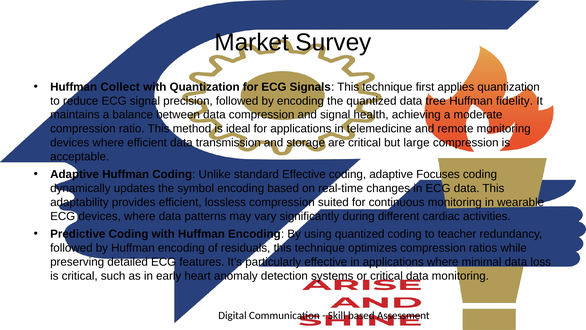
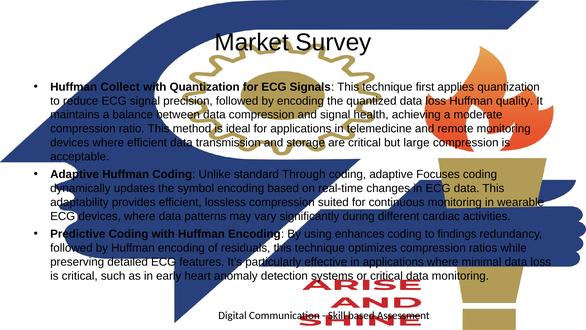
quantized data tree: tree -> loss (436, 101)
fidelity: fidelity -> quality (515, 101)
standard Effective: Effective -> Through (304, 174)
using quantized: quantized -> enhances (360, 234)
teacher: teacher -> findings (457, 234)
